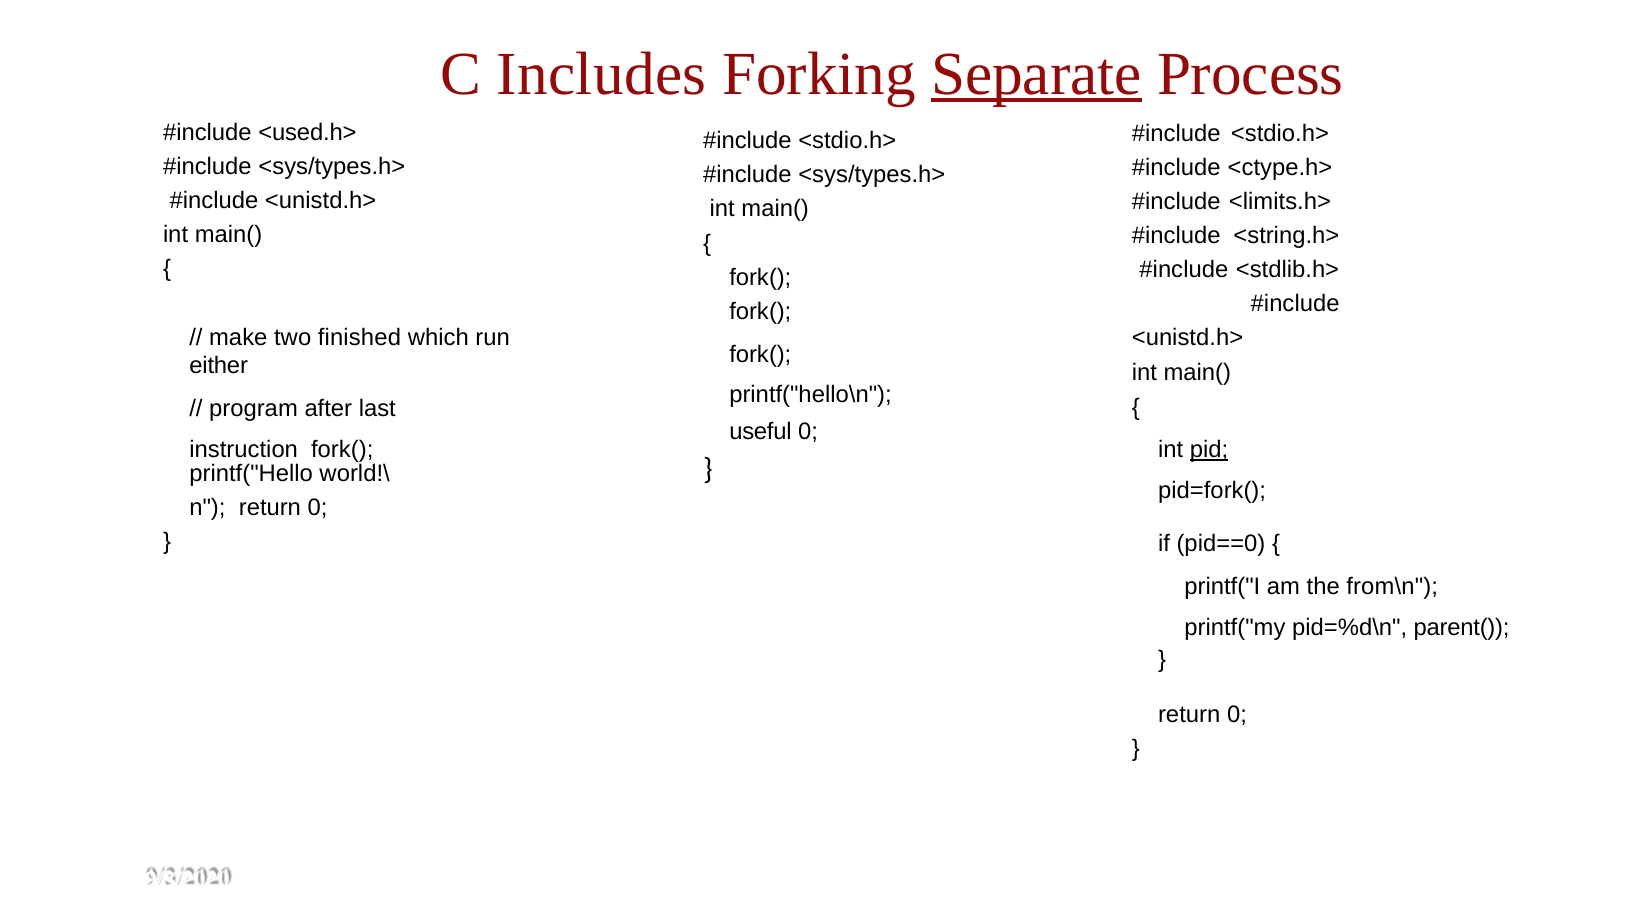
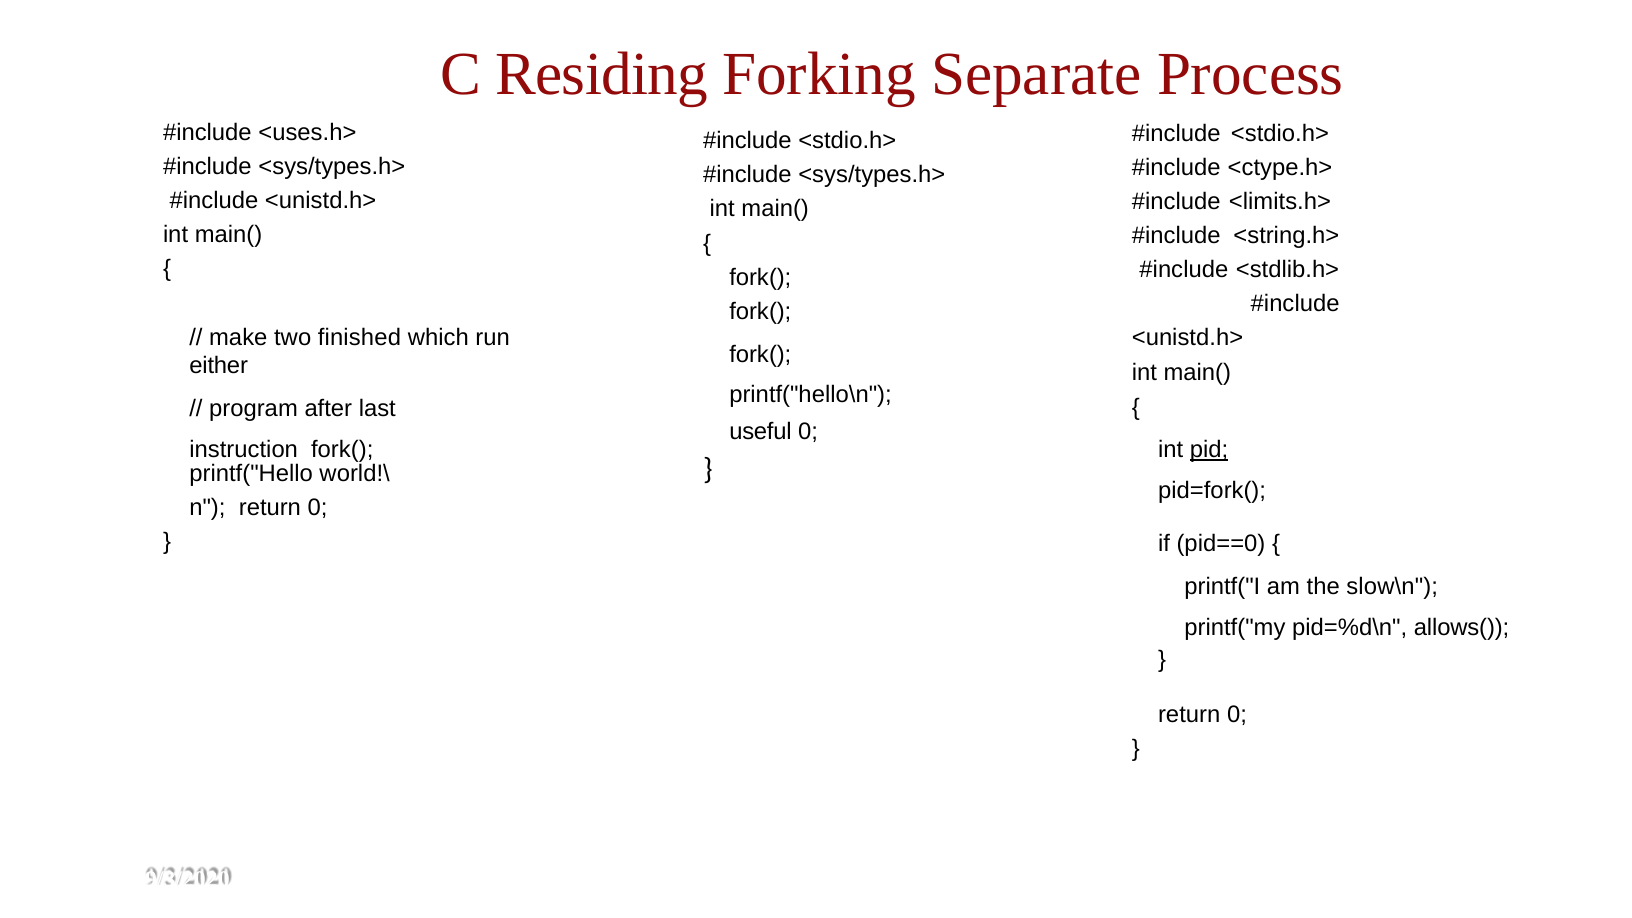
Includes: Includes -> Residing (602, 74)
Separate underline: present -> none (1036, 74)
<used.h>: <used.h> -> <uses.h> (307, 132)
from\n: from\n -> slow\n (1392, 587)
parent(: parent( -> allows( (1462, 628)
